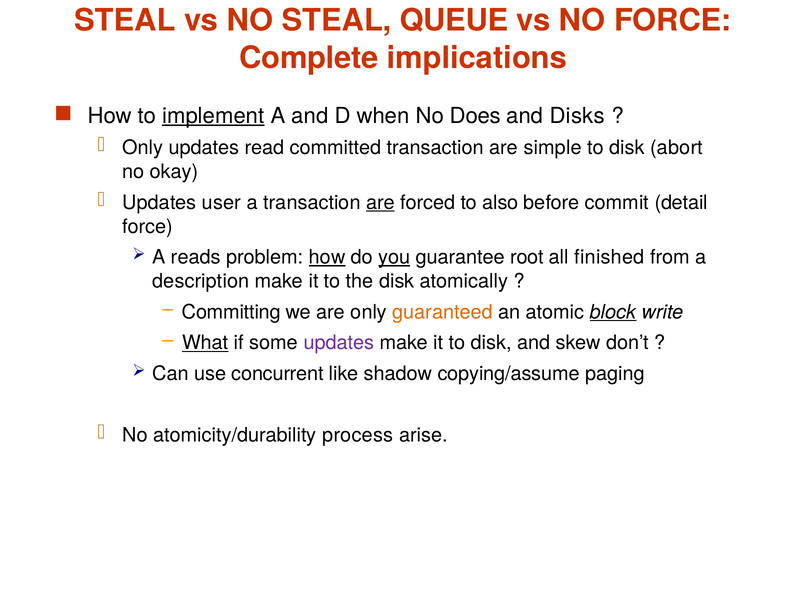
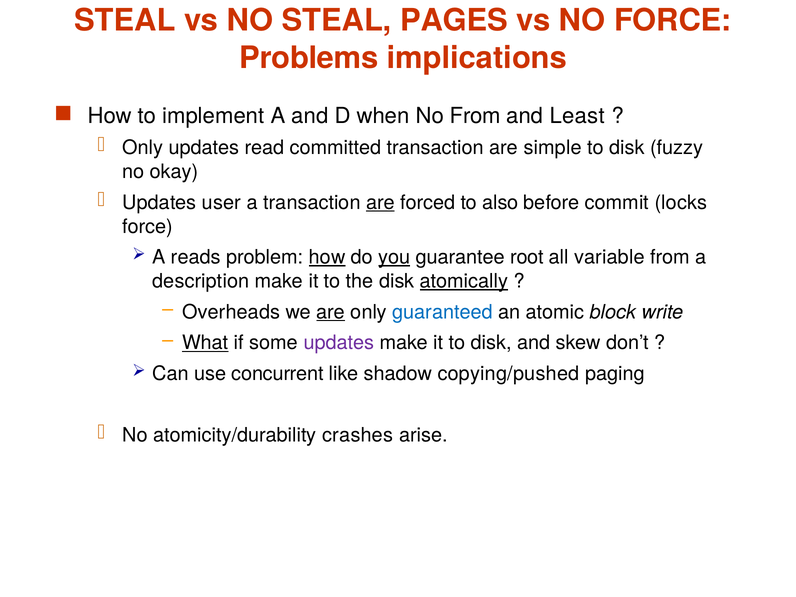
QUEUE: QUEUE -> PAGES (454, 21)
Complete: Complete -> Problems (309, 58)
implement underline: present -> none (213, 116)
No Does: Does -> From (475, 116)
Disks: Disks -> Least (577, 116)
abort: abort -> fuzzy (677, 148)
detail: detail -> locks (681, 203)
finished: finished -> variable (609, 257)
atomically underline: none -> present (464, 281)
Committing: Committing -> Overheads (231, 312)
are underline: none -> present (331, 312)
guaranteed colour: orange -> blue (443, 312)
block underline: present -> none (613, 312)
copying/assume: copying/assume -> copying/pushed (508, 374)
process: process -> crashes (358, 435)
